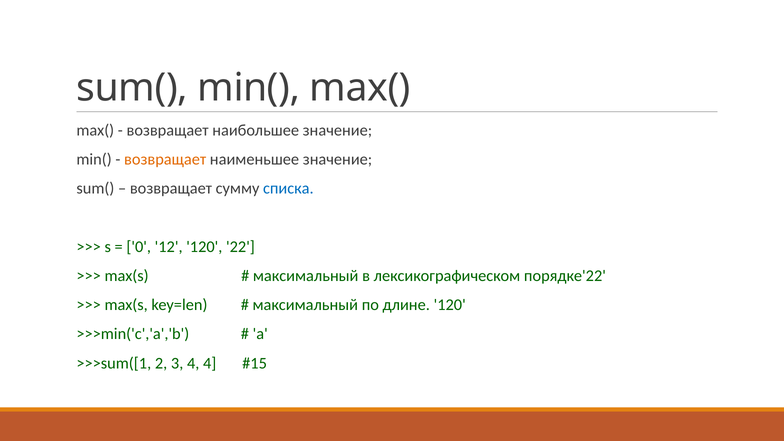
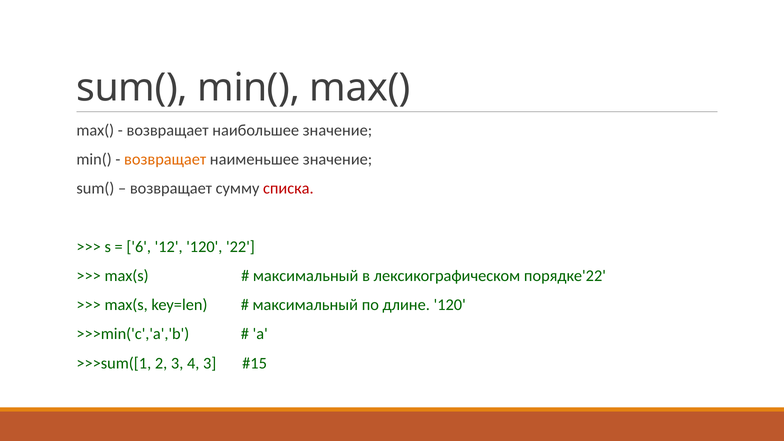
списка colour: blue -> red (288, 189)
0: 0 -> 6 (139, 247)
4 4: 4 -> 3 (210, 363)
